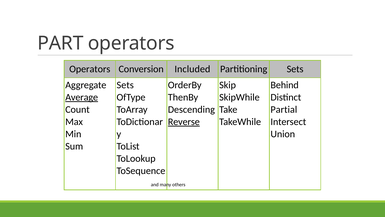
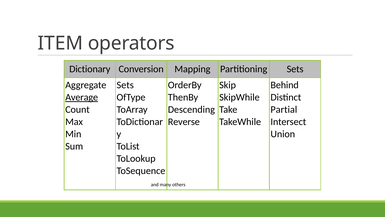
PART: PART -> ITEM (60, 43)
Operators: Operators -> Dictionary (90, 69)
Included: Included -> Mapping (192, 69)
Reverse underline: present -> none (184, 122)
